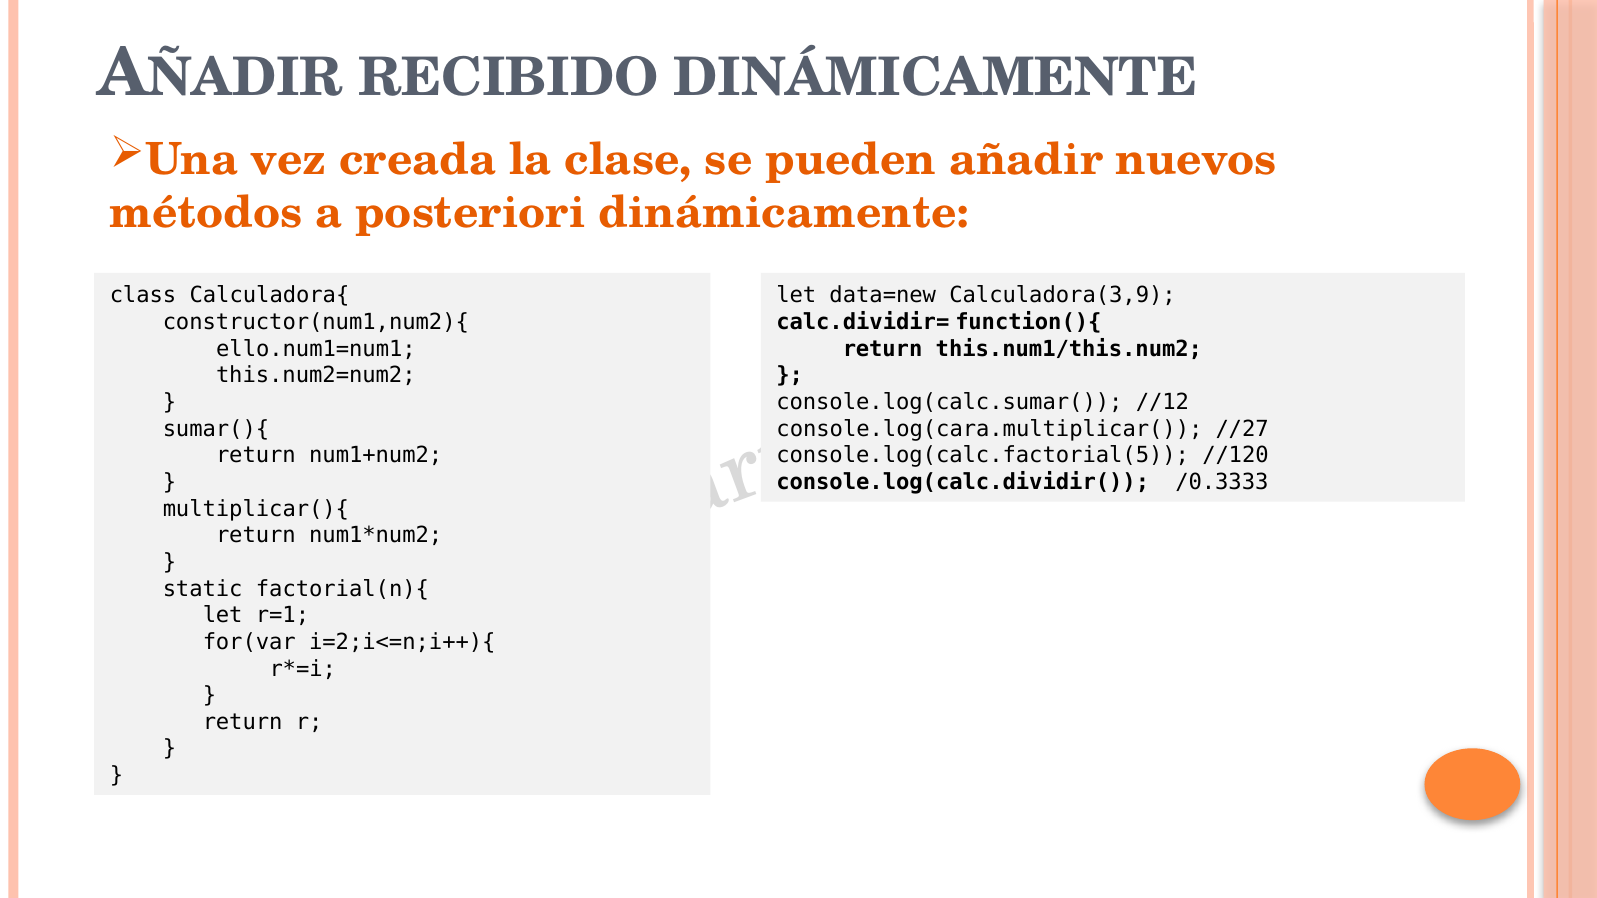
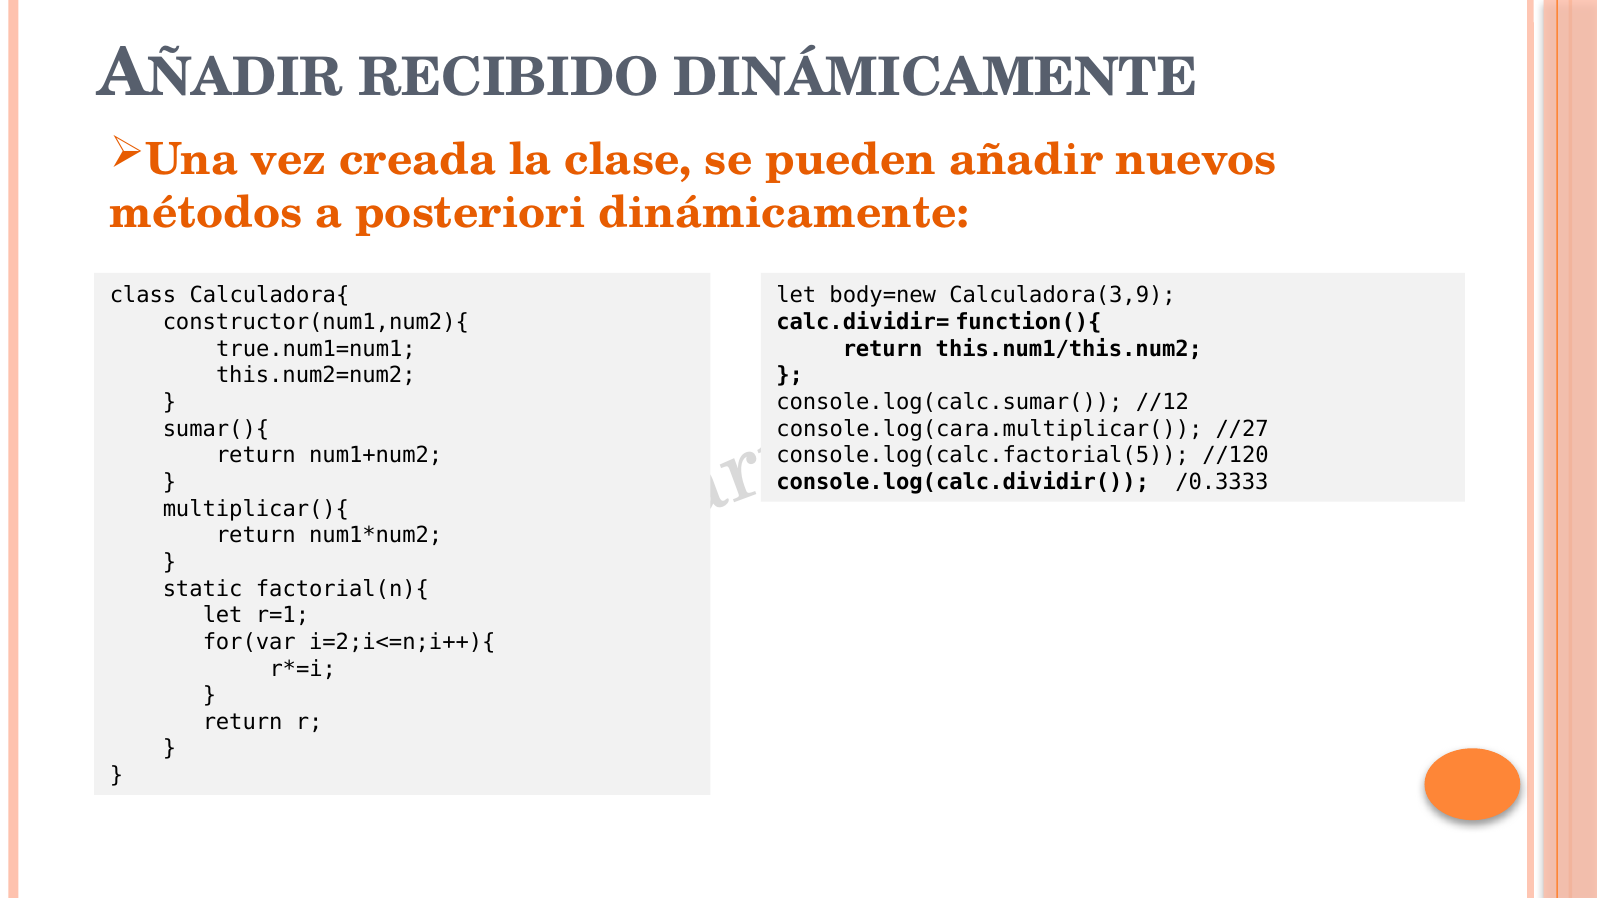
data=new: data=new -> body=new (883, 296)
ello.num1=num1: ello.num1=num1 -> true.num1=num1 (316, 349)
